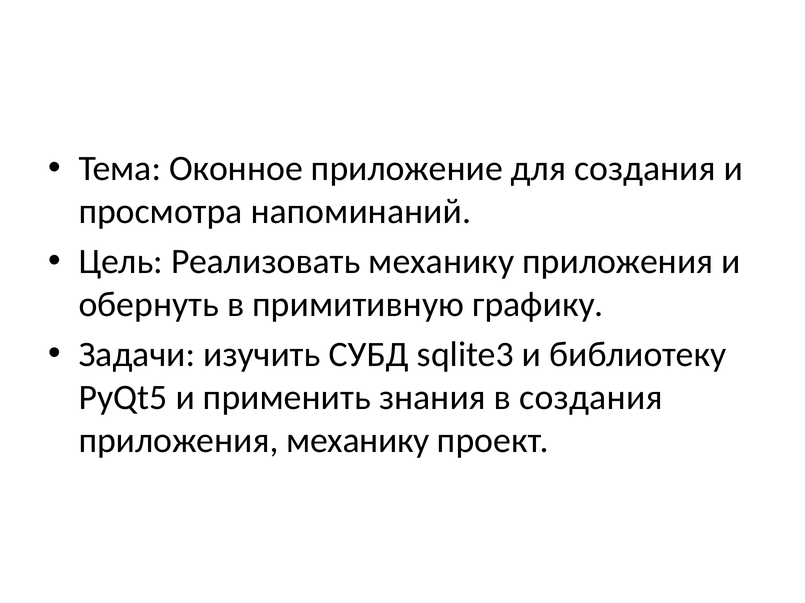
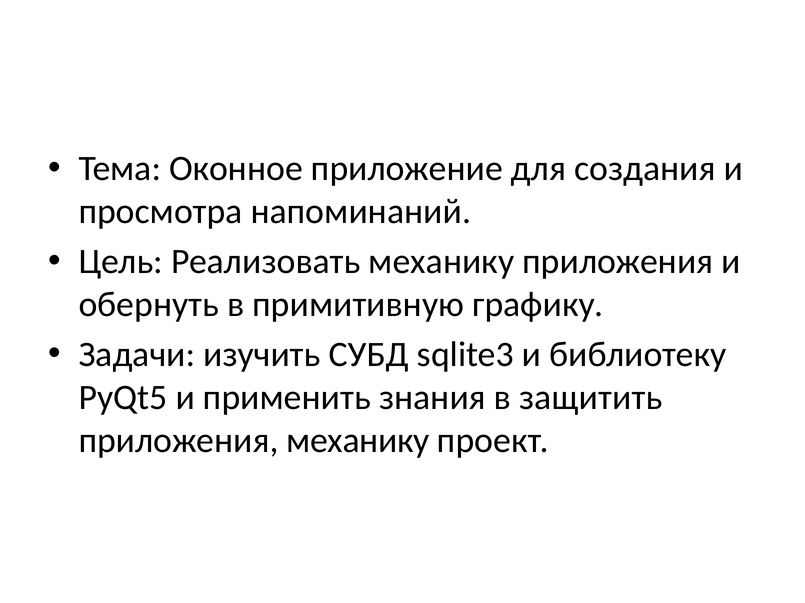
в создания: создания -> защитить (591, 398)
